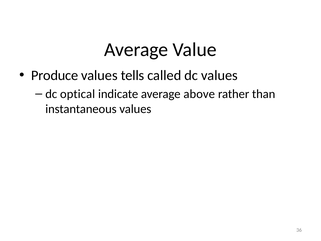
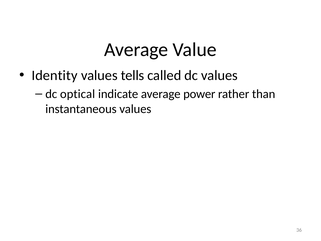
Produce: Produce -> Identity (55, 75)
above: above -> power (199, 94)
